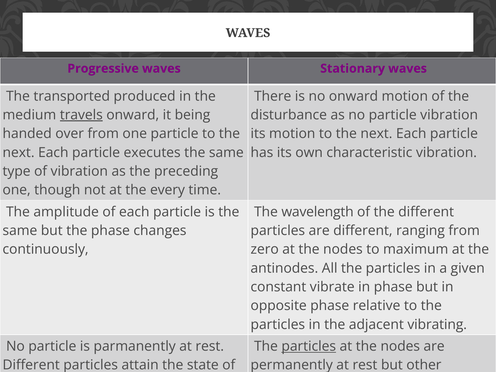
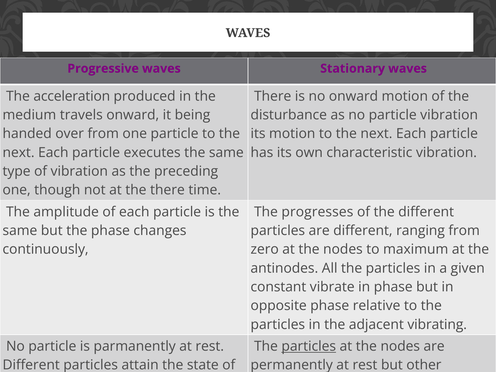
transported: transported -> acceleration (72, 96)
travels underline: present -> none (81, 115)
the every: every -> there (167, 190)
wavelength: wavelength -> progresses (317, 212)
